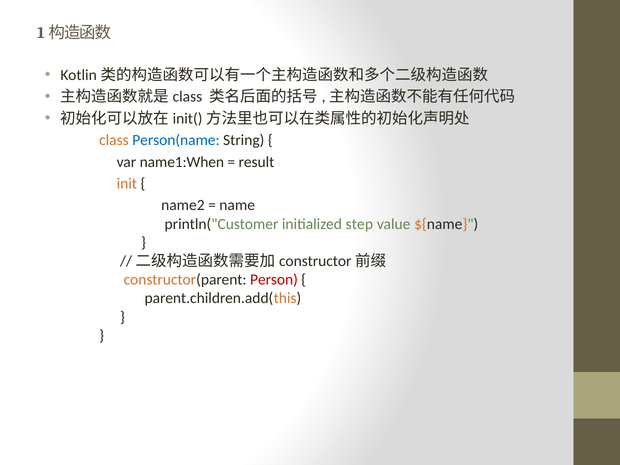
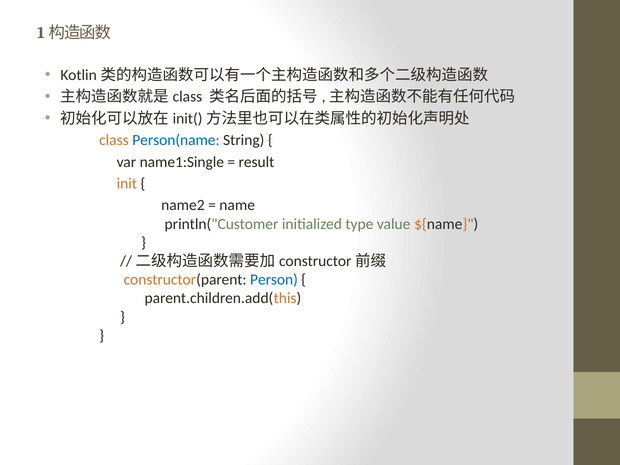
name1:When: name1:When -> name1:Single (182, 162)
step: step -> type (359, 224)
Person colour: red -> blue (274, 280)
